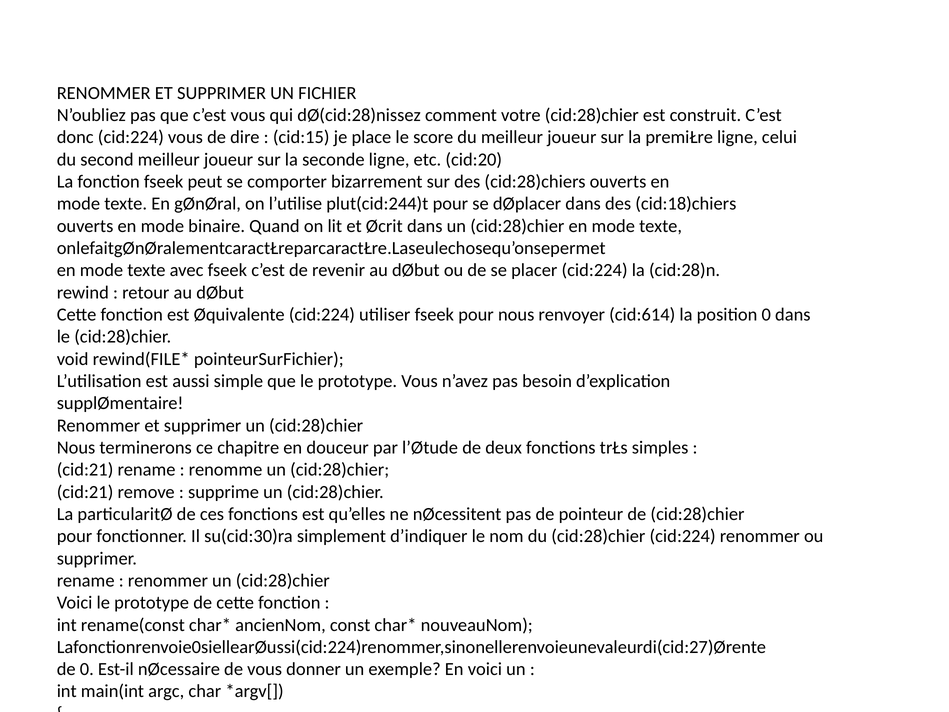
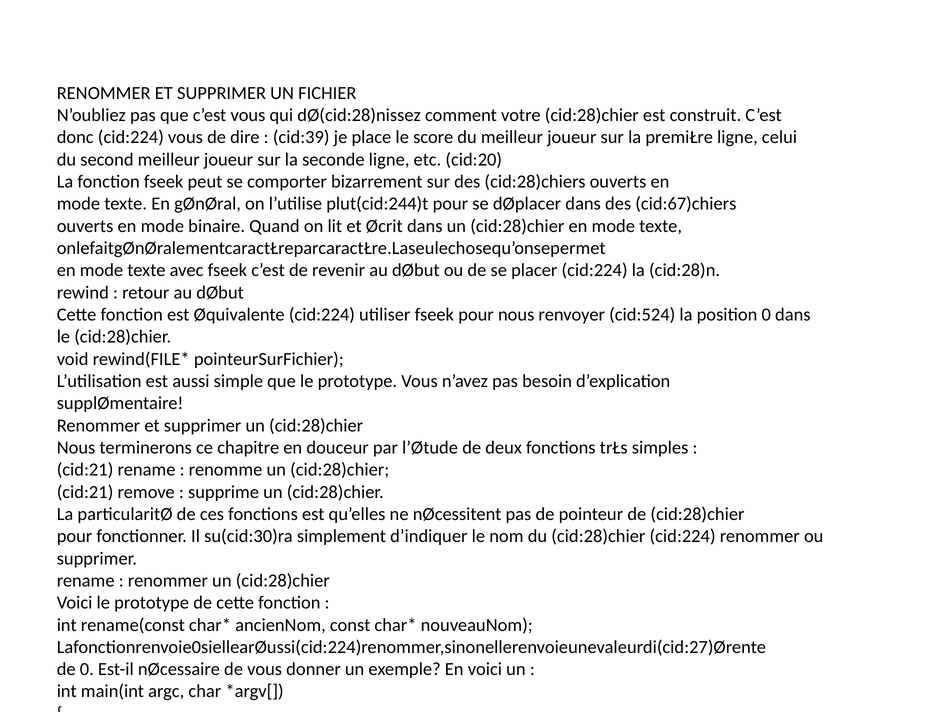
cid:15: cid:15 -> cid:39 (301, 137)
cid:18)chiers: cid:18)chiers -> cid:67)chiers (686, 204)
cid:614: cid:614 -> cid:524 (642, 315)
